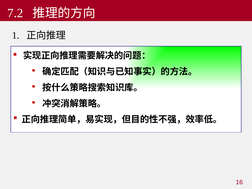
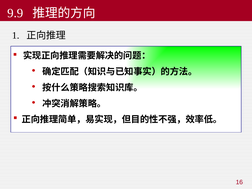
7.2: 7.2 -> 9.9 (15, 13)
